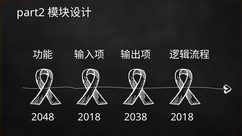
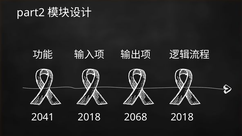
2048: 2048 -> 2041 (43, 117)
2038: 2038 -> 2068 (136, 117)
